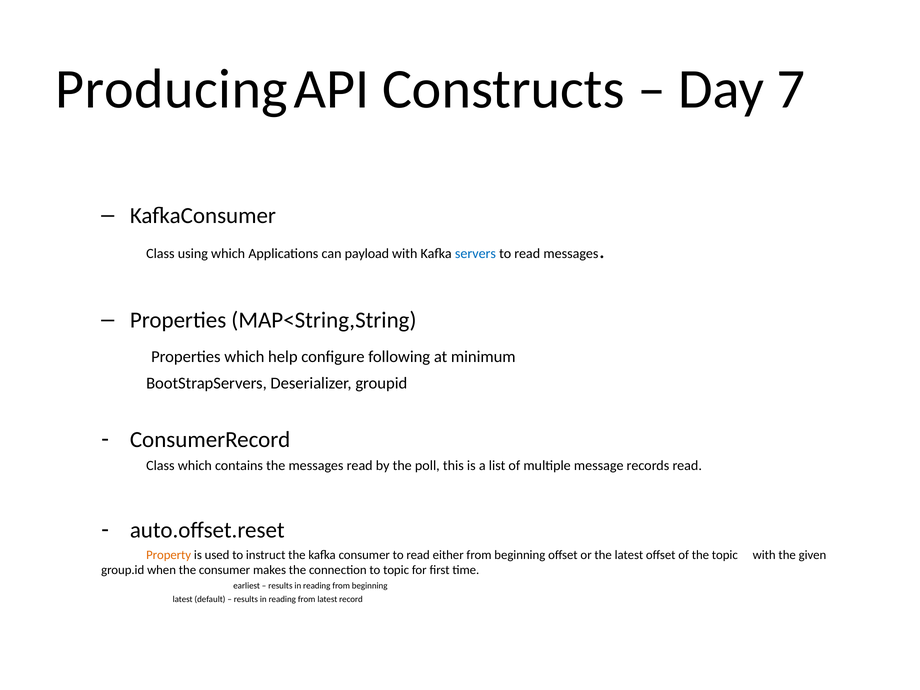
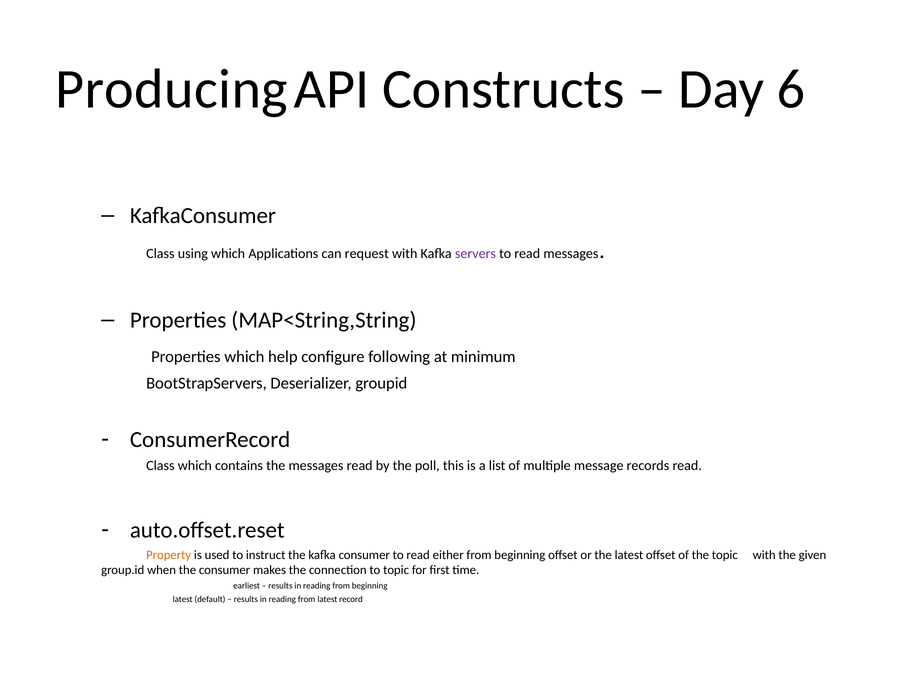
7: 7 -> 6 (791, 89)
payload: payload -> request (367, 254)
servers colour: blue -> purple (475, 254)
